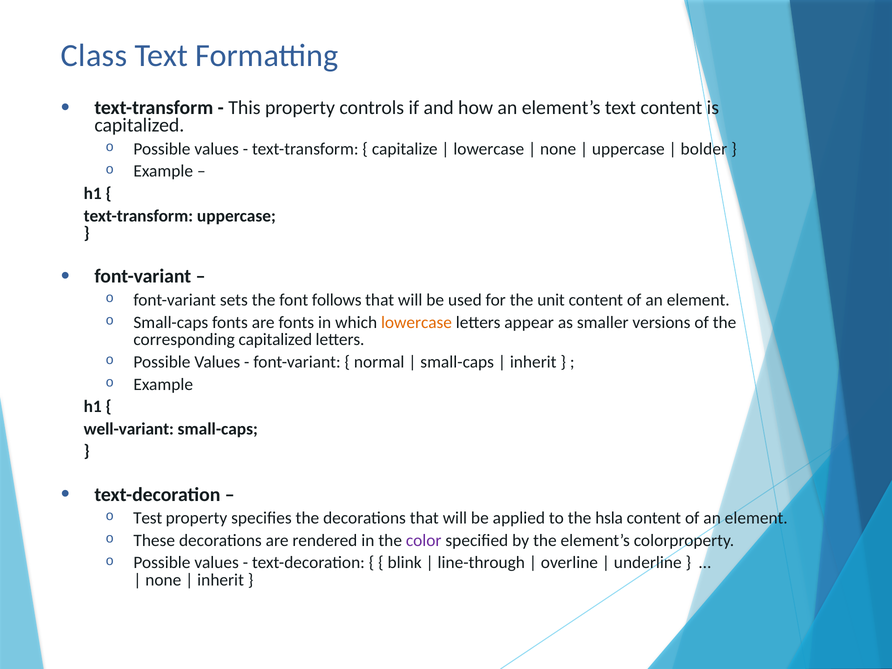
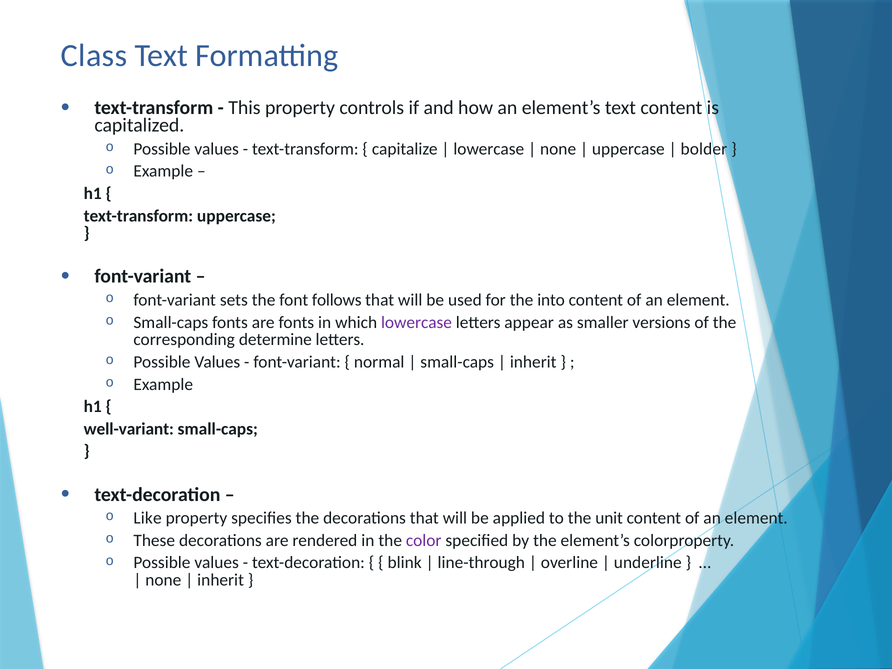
unit: unit -> into (551, 300)
lowercase colour: orange -> purple (416, 322)
corresponding capitalized: capitalized -> determine (275, 340)
Test: Test -> Like (148, 518)
hsla: hsla -> unit (609, 518)
